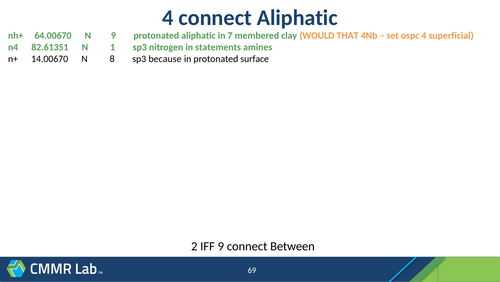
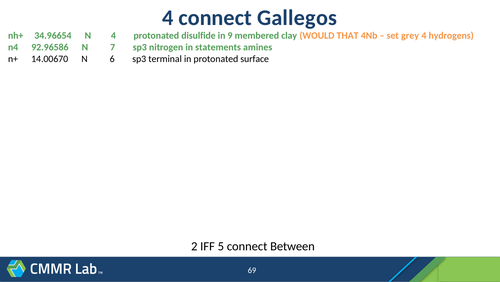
connect Aliphatic: Aliphatic -> Gallegos (297, 18)
64.00670: 64.00670 -> 34.96654 (53, 35)
N 9: 9 -> 4 (113, 35)
protonated aliphatic: aliphatic -> disulfide (198, 35)
7: 7 -> 9 (230, 35)
ospc: ospc -> grey (410, 35)
superficial: superficial -> hydrogens (451, 35)
82.61351: 82.61351 -> 92.96586 (50, 47)
1: 1 -> 7 (113, 47)
8: 8 -> 6 (112, 59)
because: because -> terminal (165, 59)
IFF 9: 9 -> 5 (221, 246)
